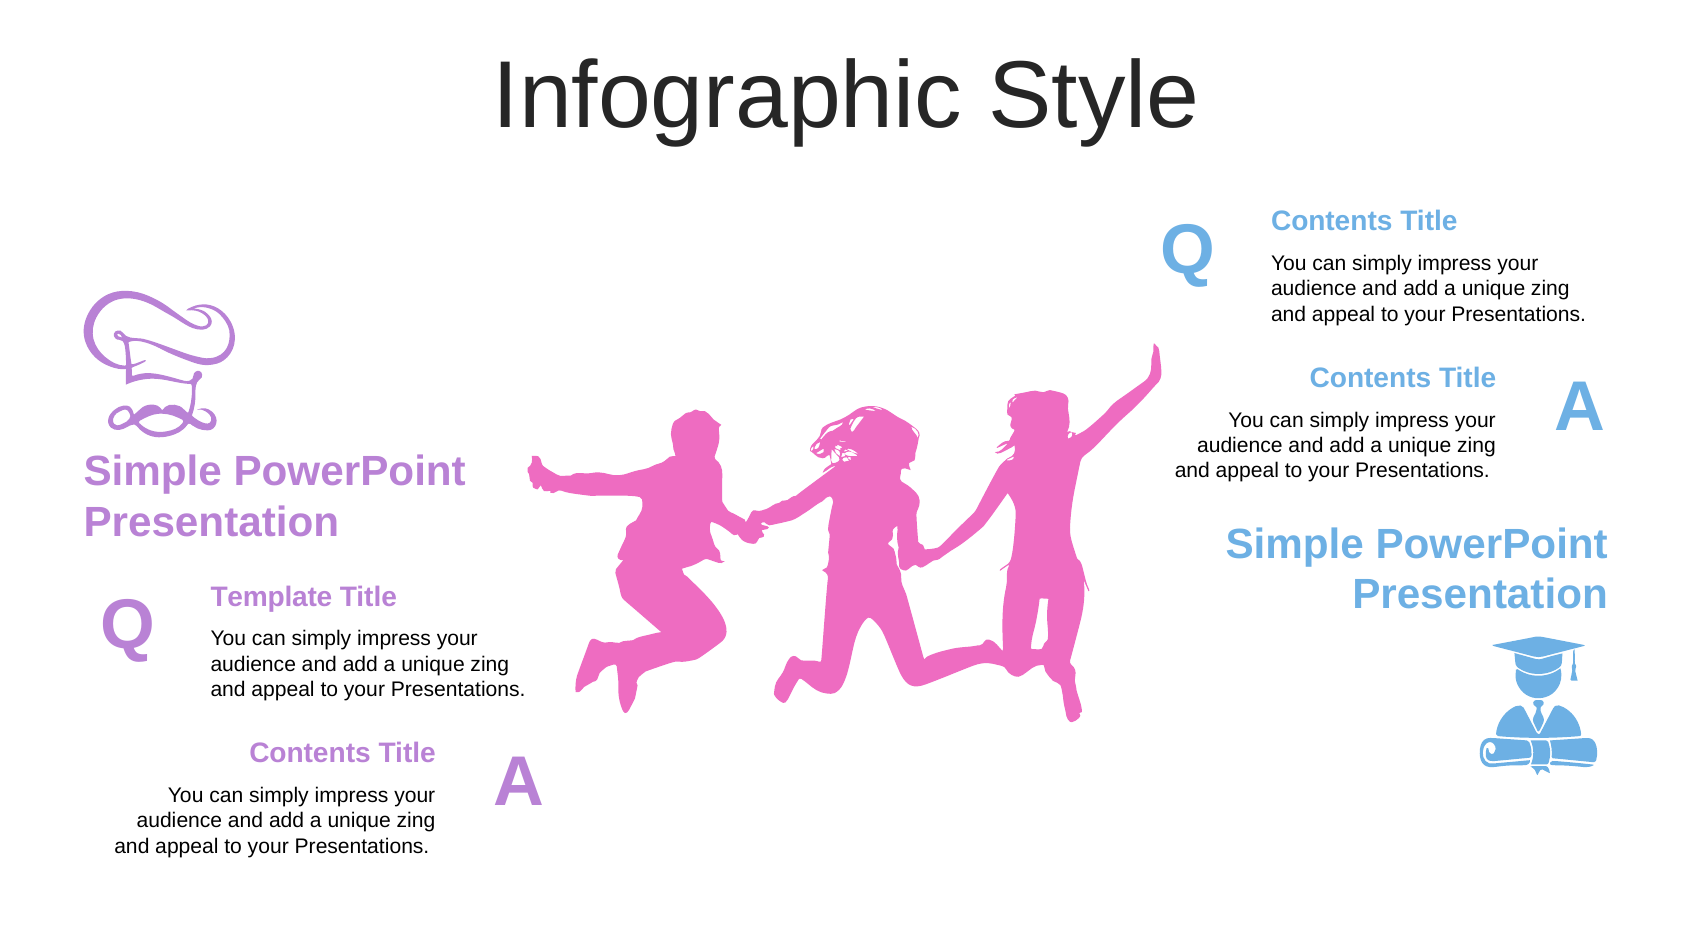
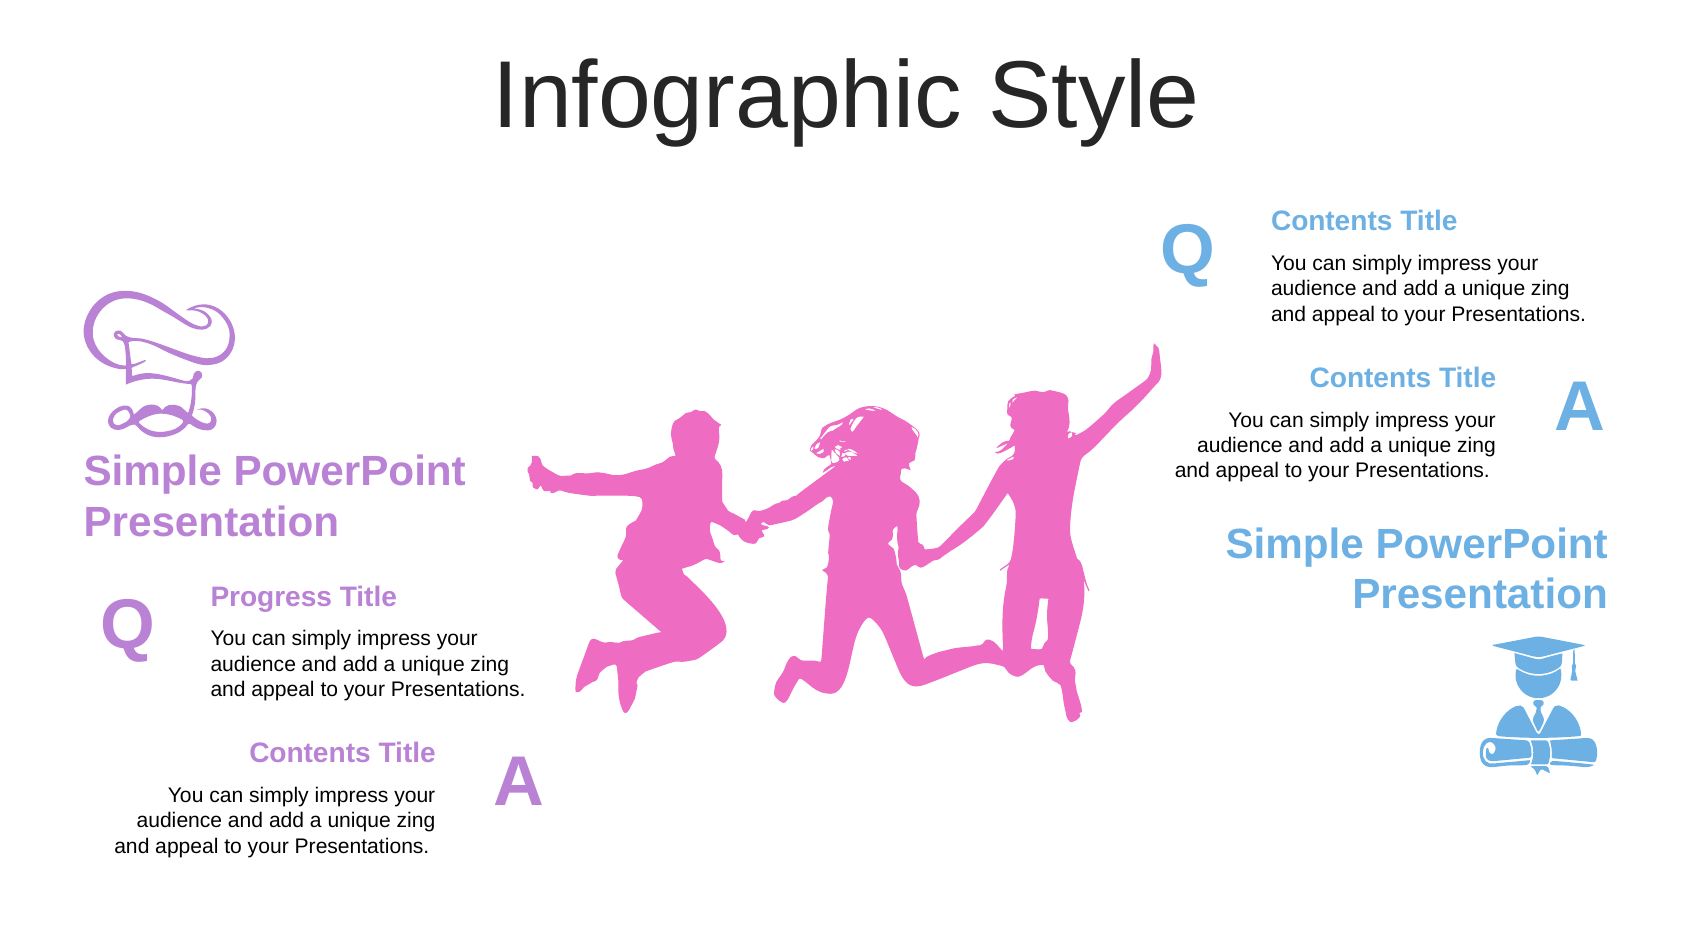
Template: Template -> Progress (271, 597)
